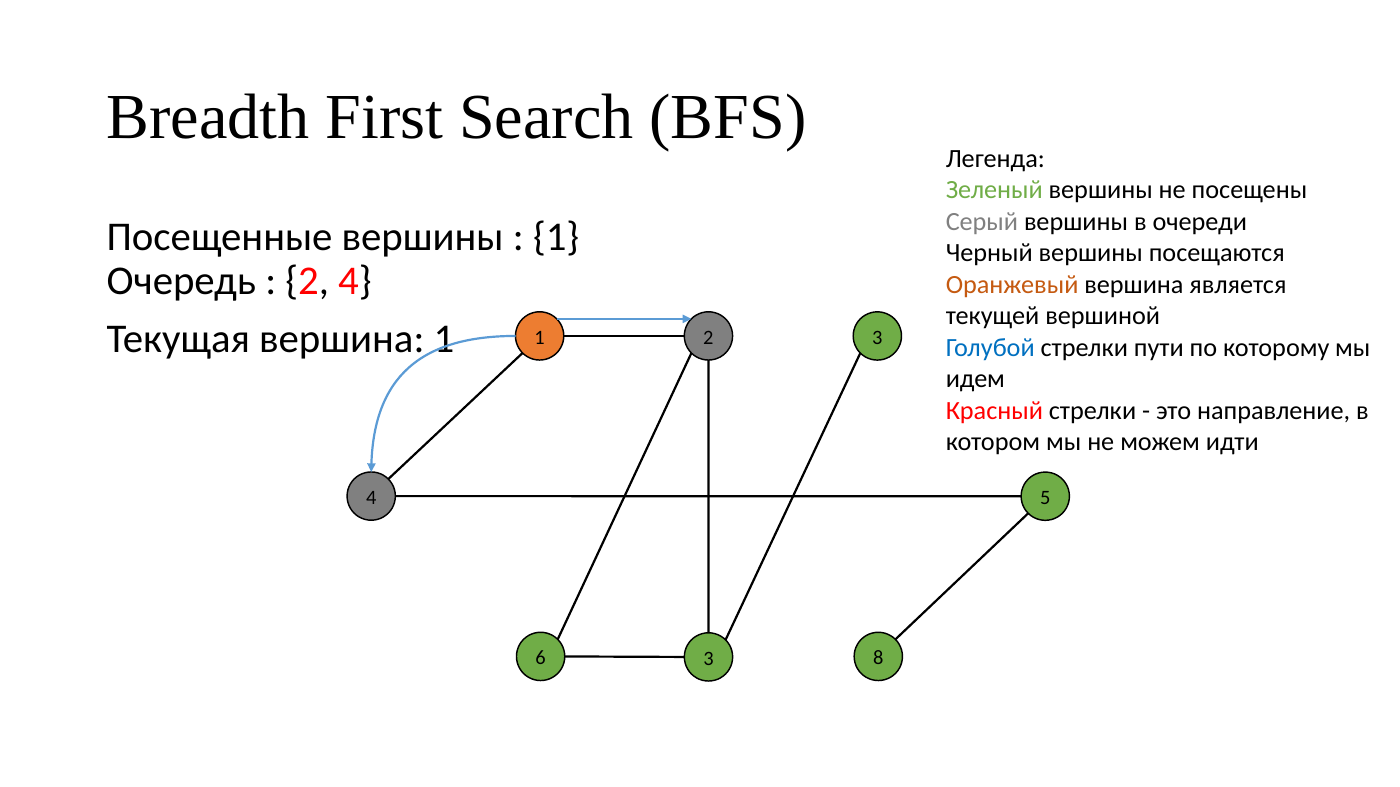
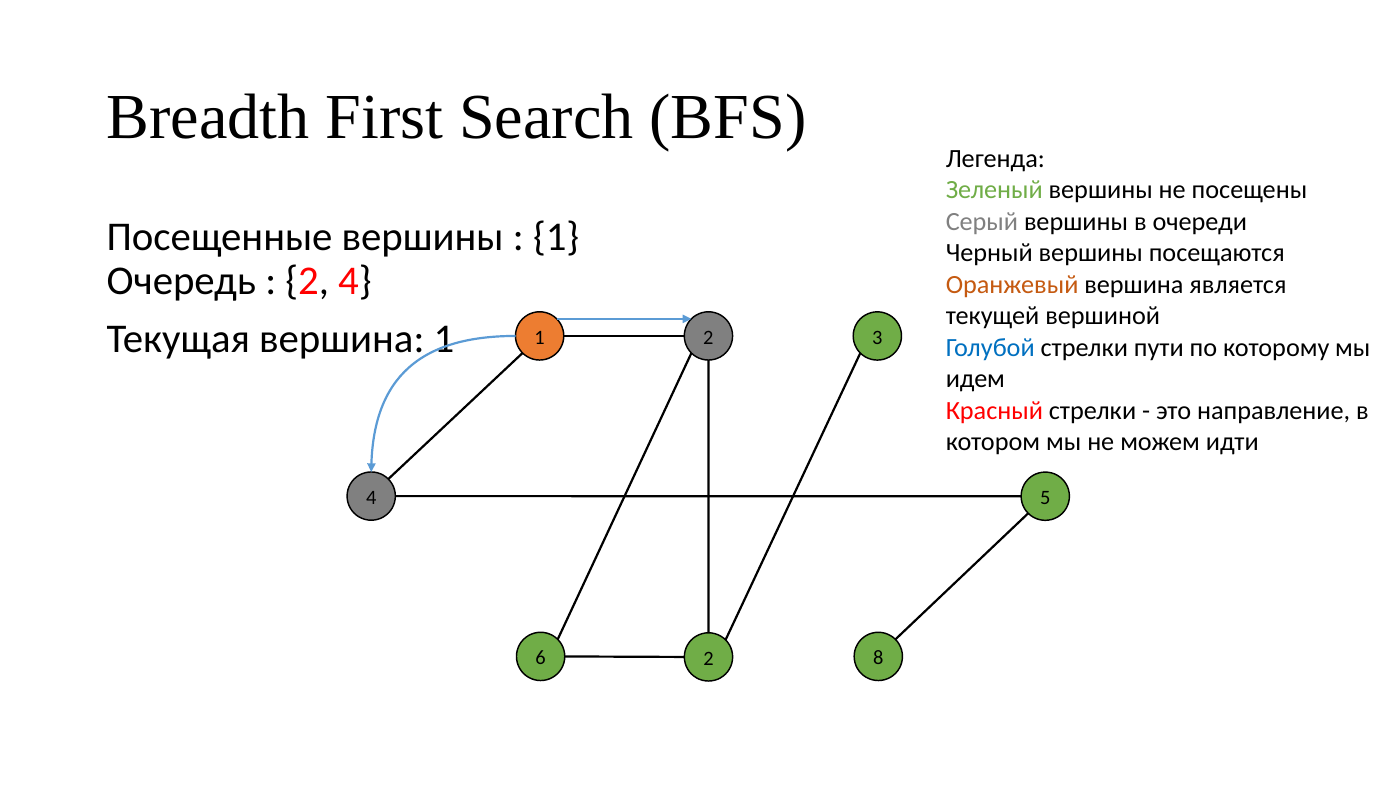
6 3: 3 -> 2 (708, 659)
